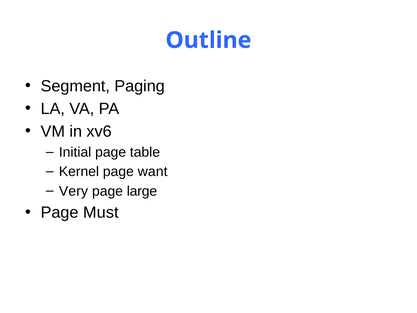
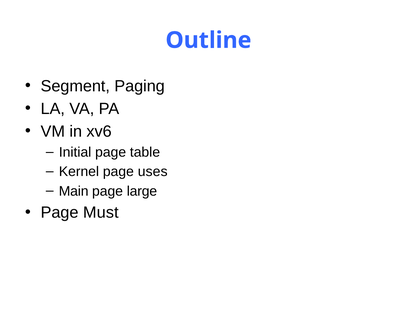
want: want -> uses (153, 172)
Very: Very -> Main (74, 191)
